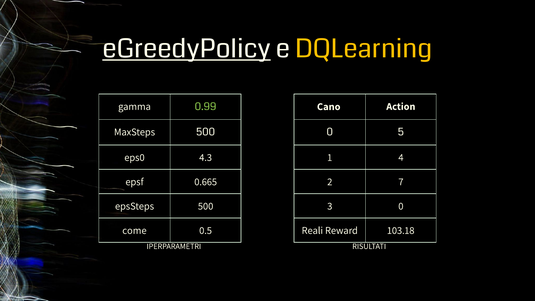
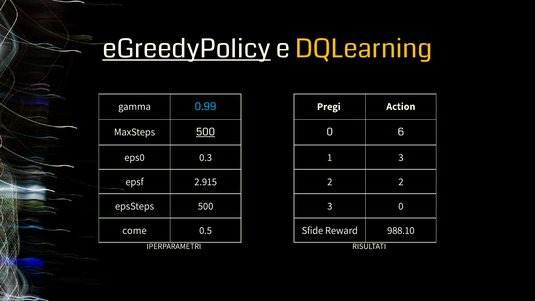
0.99 colour: light green -> light blue (206, 107)
Cano: Cano -> Pregi (329, 107)
500 underline: none -> present (206, 132)
5: 5 -> 6 (401, 132)
4.3: 4.3 -> 0.3 (206, 157)
1 4: 4 -> 3 (401, 157)
0.665: 0.665 -> 2.915 (206, 182)
2 7: 7 -> 2 (401, 182)
Reali: Reali -> Sfide (312, 230)
103.18: 103.18 -> 988.10 (401, 230)
